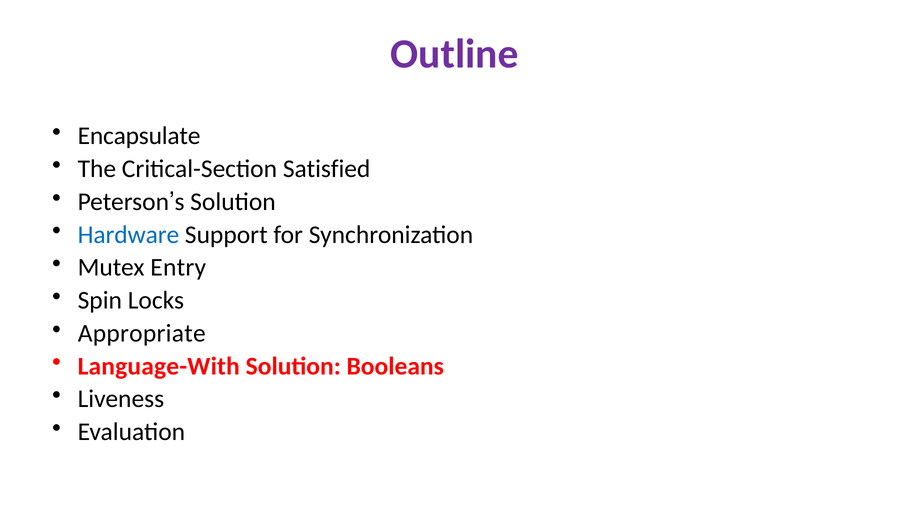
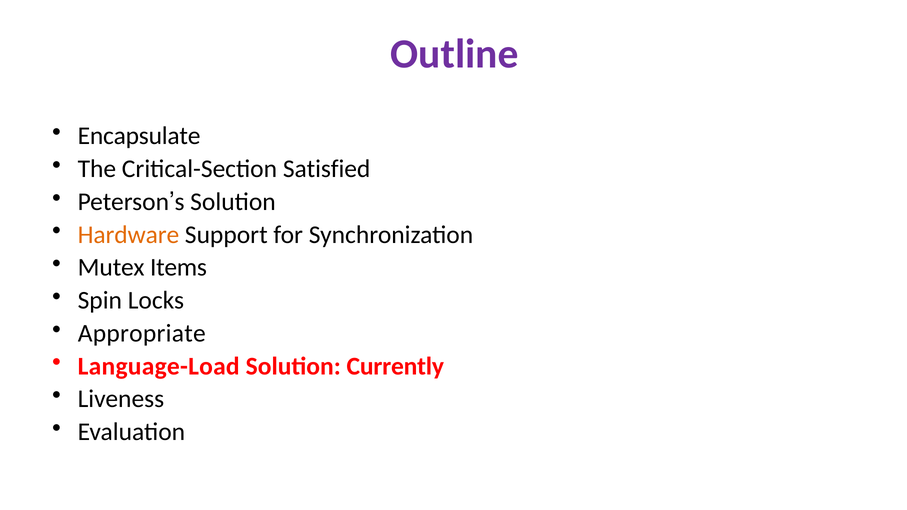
Hardware colour: blue -> orange (128, 235)
Entry: Entry -> Items (178, 268)
Language-With: Language-With -> Language-Load (159, 366)
Booleans: Booleans -> Currently (395, 366)
